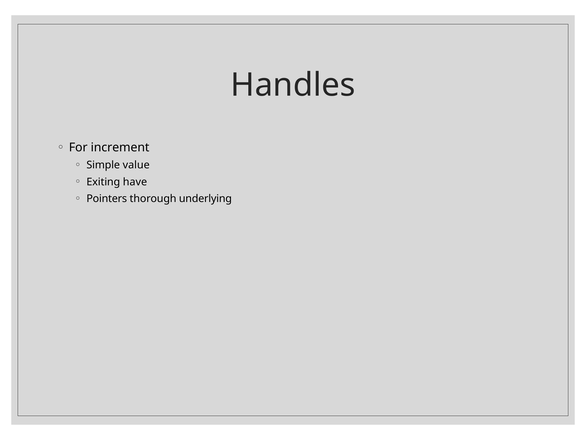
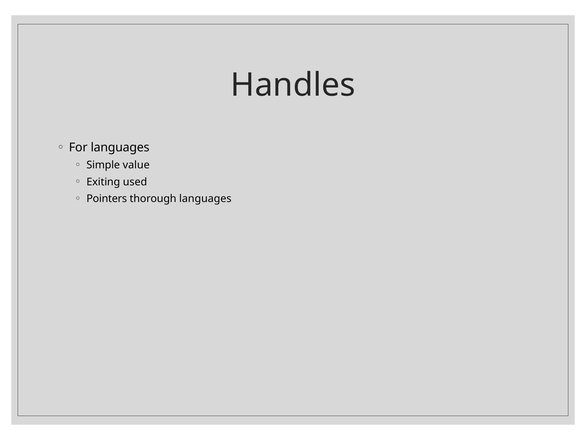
For increment: increment -> languages (120, 147)
have: have -> used (135, 182)
thorough underlying: underlying -> languages (205, 199)
